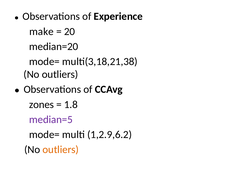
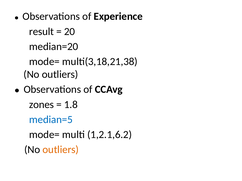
make: make -> result (42, 32)
median=5 colour: purple -> blue (51, 120)
1,2.9,6.2: 1,2.9,6.2 -> 1,2.1,6.2 (110, 135)
